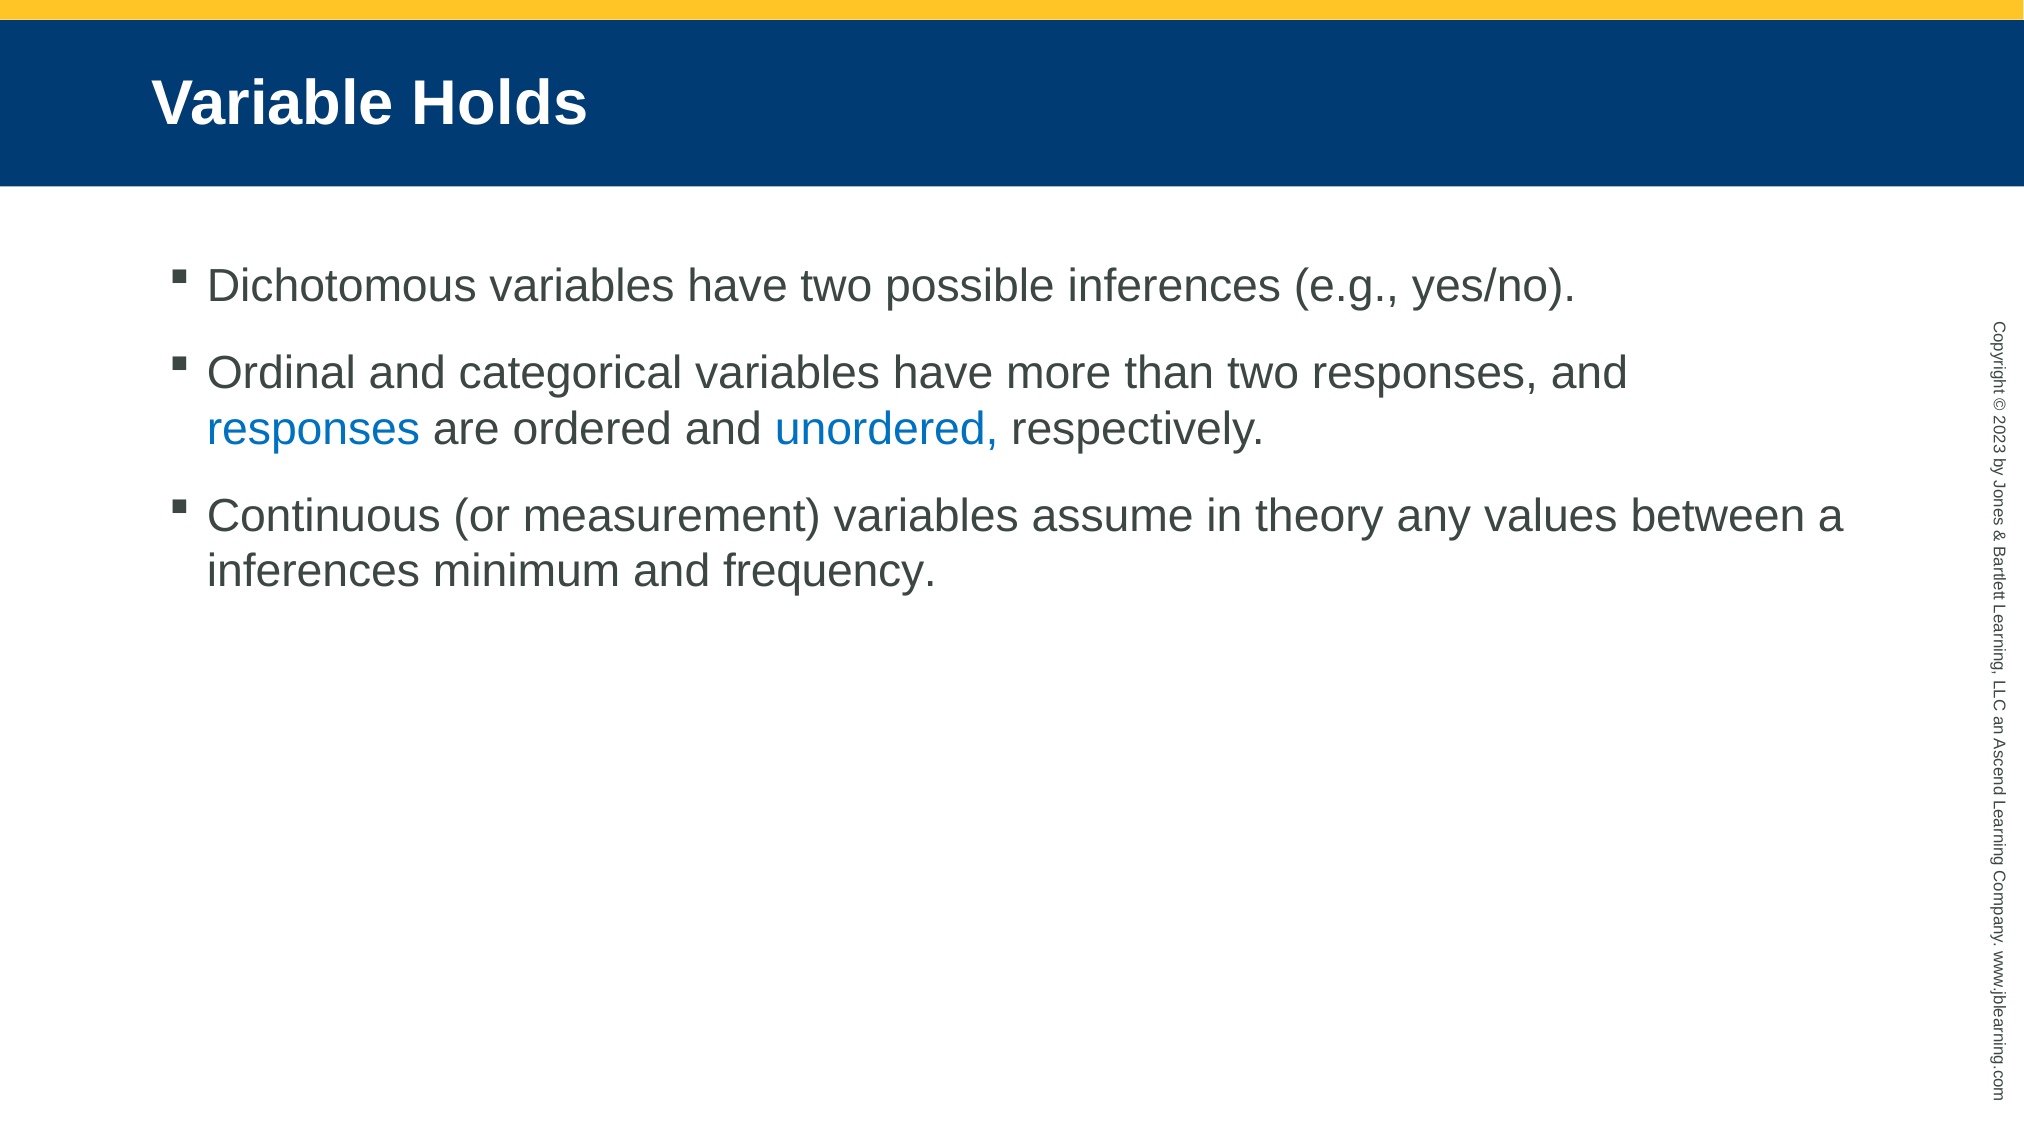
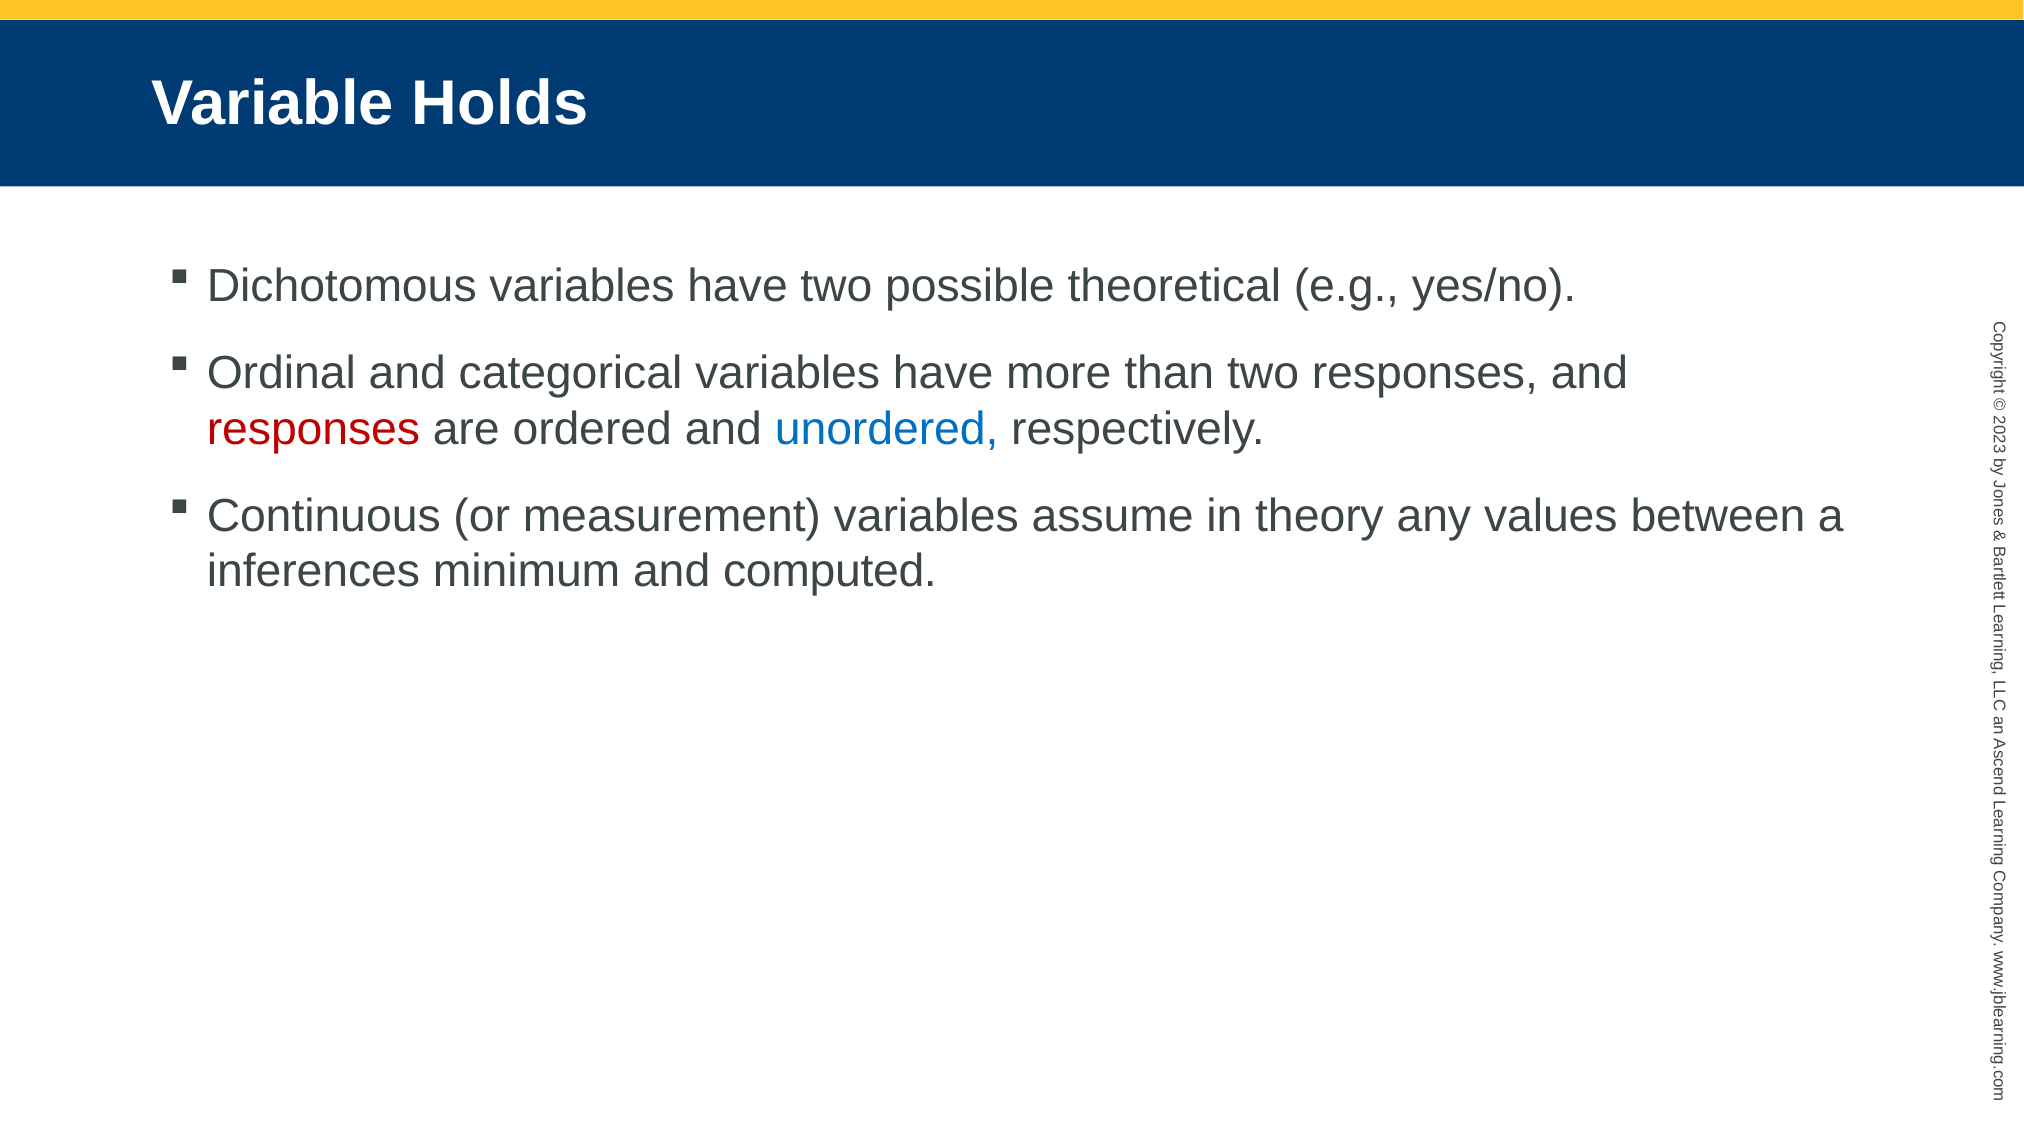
possible inferences: inferences -> theoretical (1174, 286)
responses colour: blue -> red (313, 429)
frequency: frequency -> computed (830, 572)
